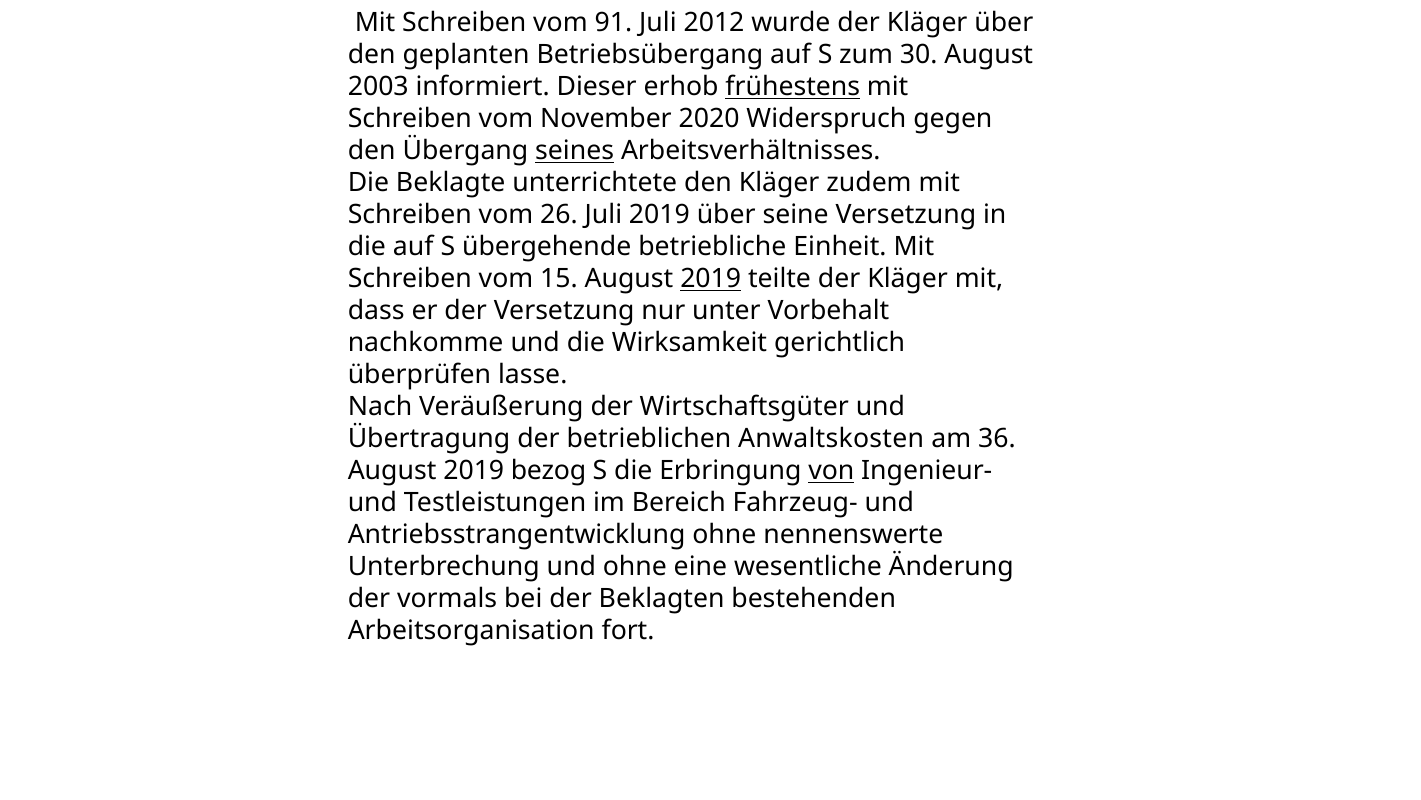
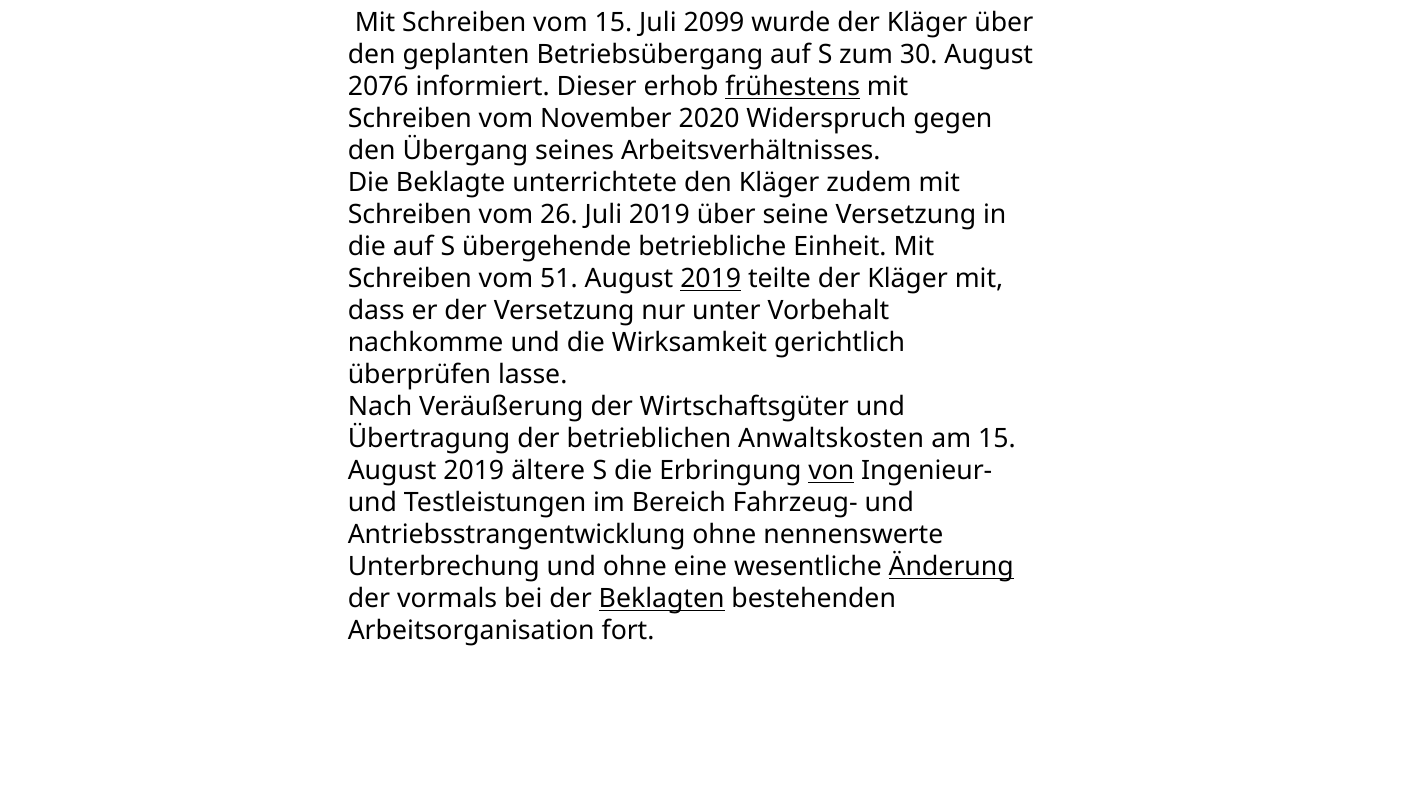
vom 91: 91 -> 15 (613, 23)
2012: 2012 -> 2099 (714, 23)
2003: 2003 -> 2076 (378, 87)
seines underline: present -> none (575, 151)
15: 15 -> 51 (559, 279)
am 36: 36 -> 15 (997, 439)
bezog: bezog -> ältere (548, 471)
Änderung underline: none -> present (951, 567)
Beklagten underline: none -> present (662, 599)
